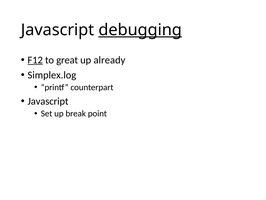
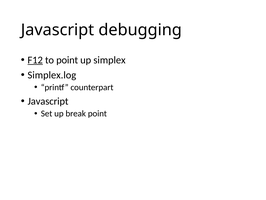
debugging underline: present -> none (140, 30)
to great: great -> point (67, 60)
already: already -> simplex (109, 60)
